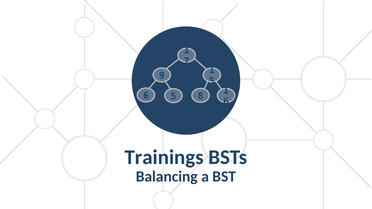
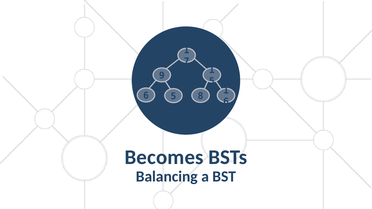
Trainings: Trainings -> Becomes (164, 157)
